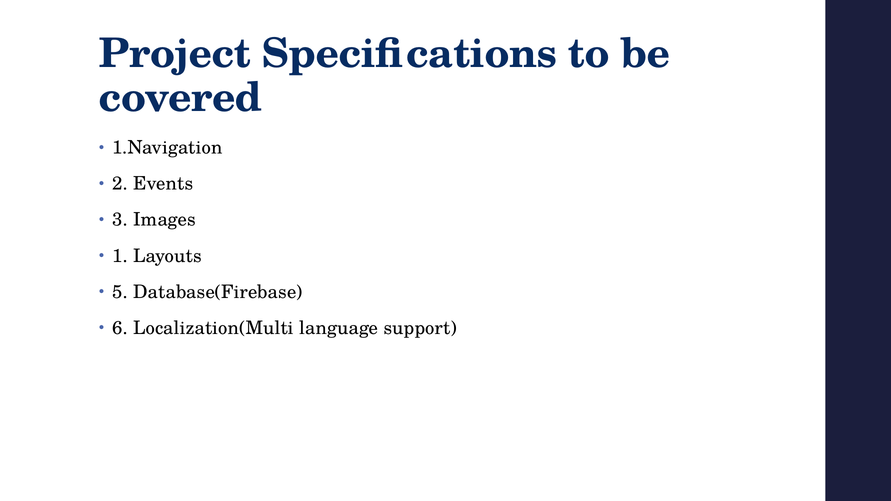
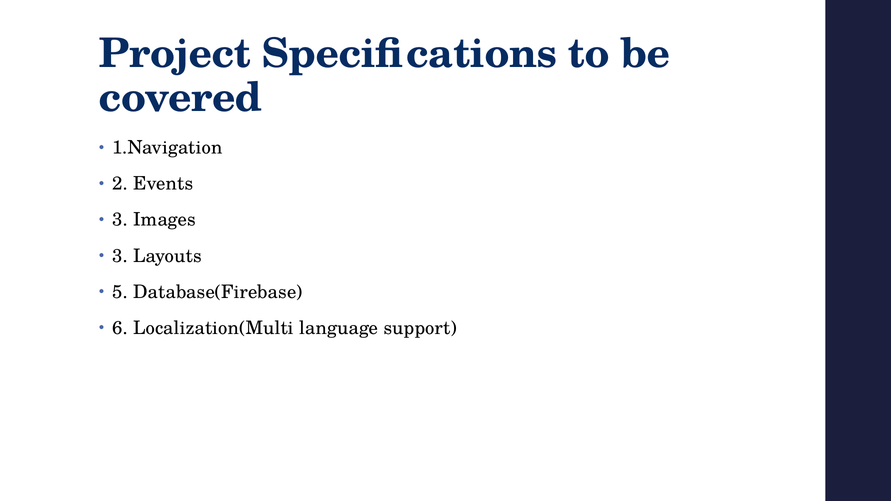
1: 1 -> 3 (120, 256)
